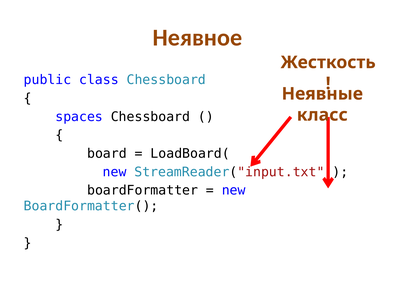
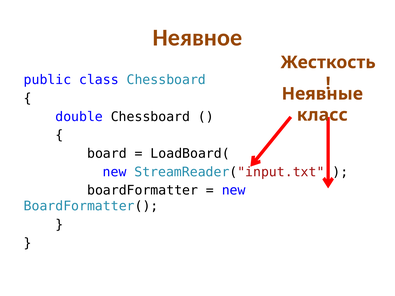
spaces: spaces -> double (79, 117)
